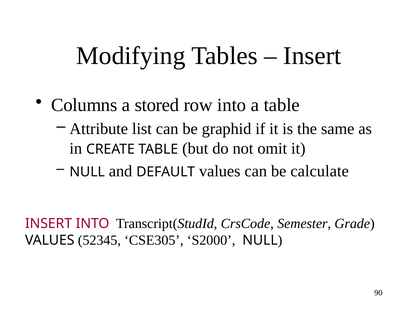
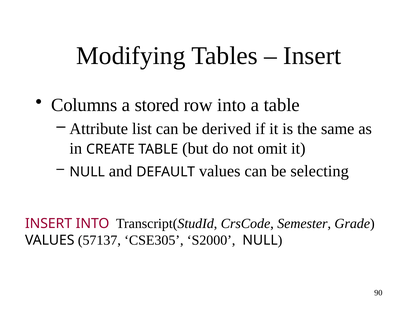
graphid: graphid -> derived (226, 129)
calculate: calculate -> selecting (320, 171)
52345: 52345 -> 57137 (99, 241)
